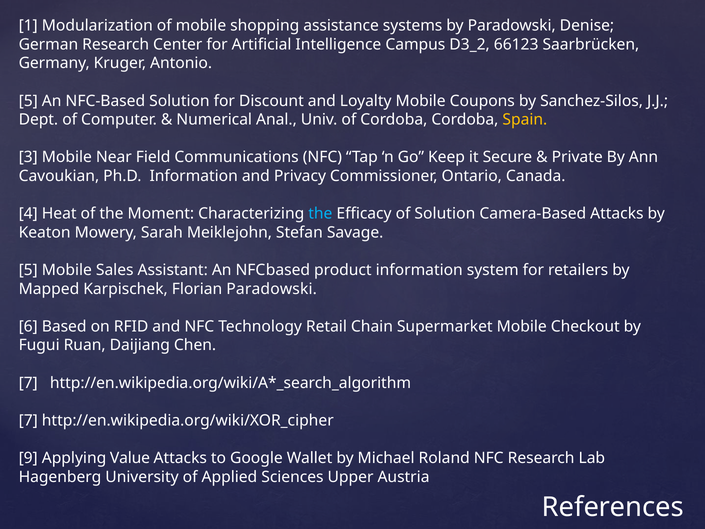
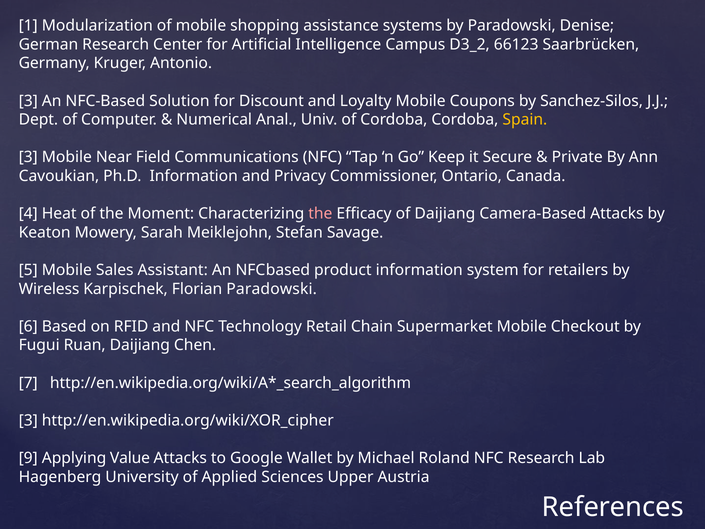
5: 5 -> 3 (28, 101)
the colour: light blue -> pink (320, 214)
of Solution: Solution -> Daijiang (445, 214)
Mapped: Mapped -> Wireless (49, 289)
7: 7 -> 3 (28, 420)
